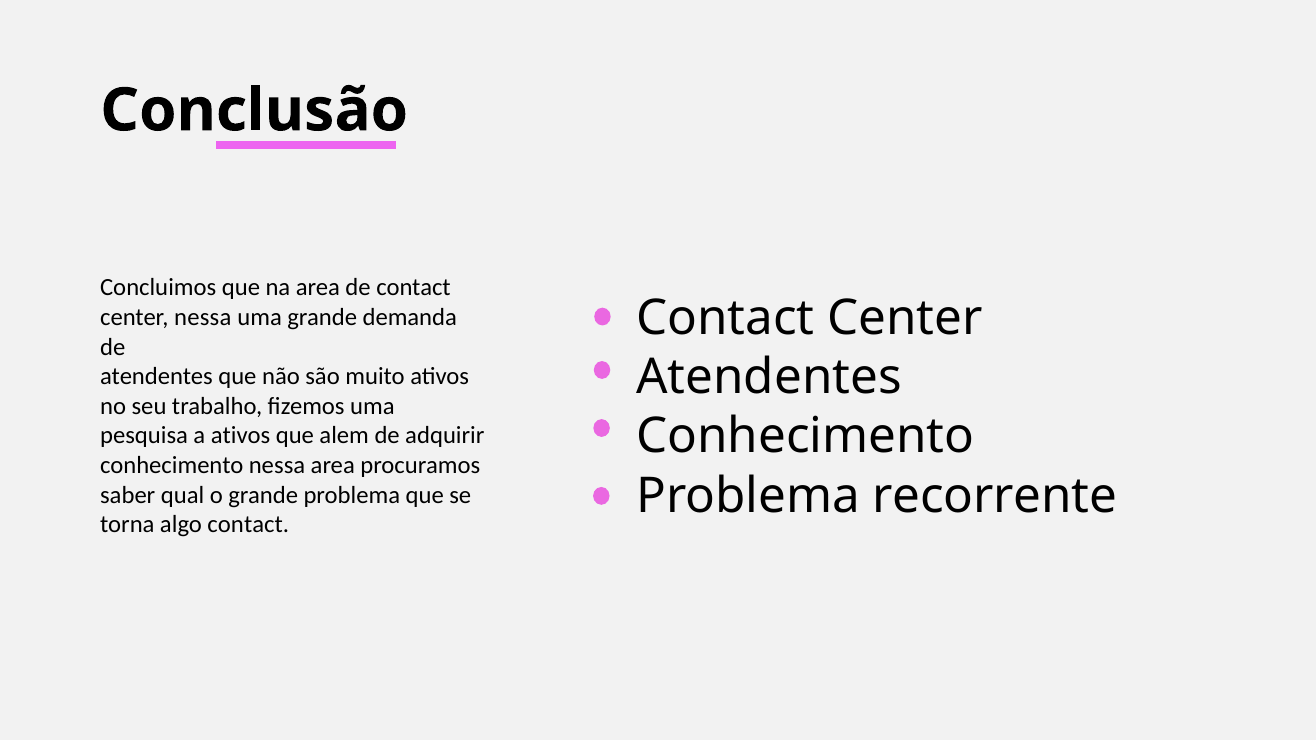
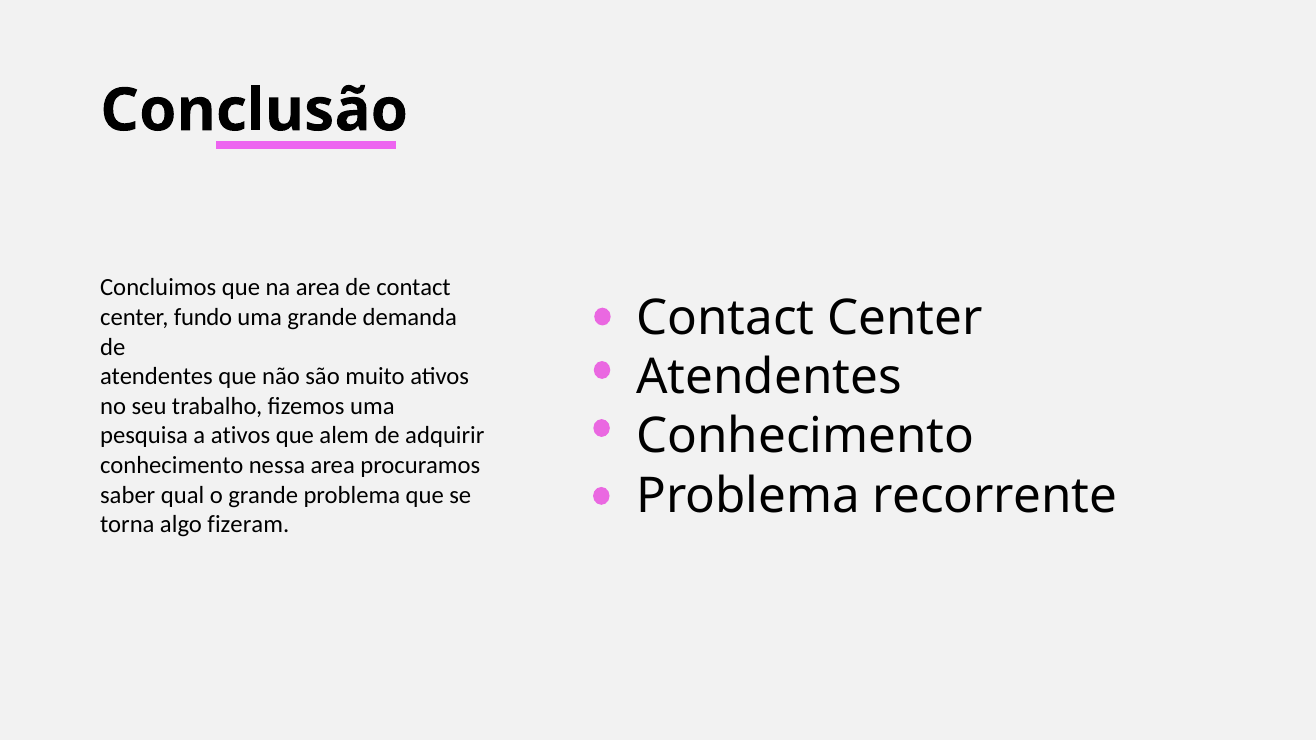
center nessa: nessa -> fundo (203, 317)
algo contact: contact -> fizeram (248, 525)
